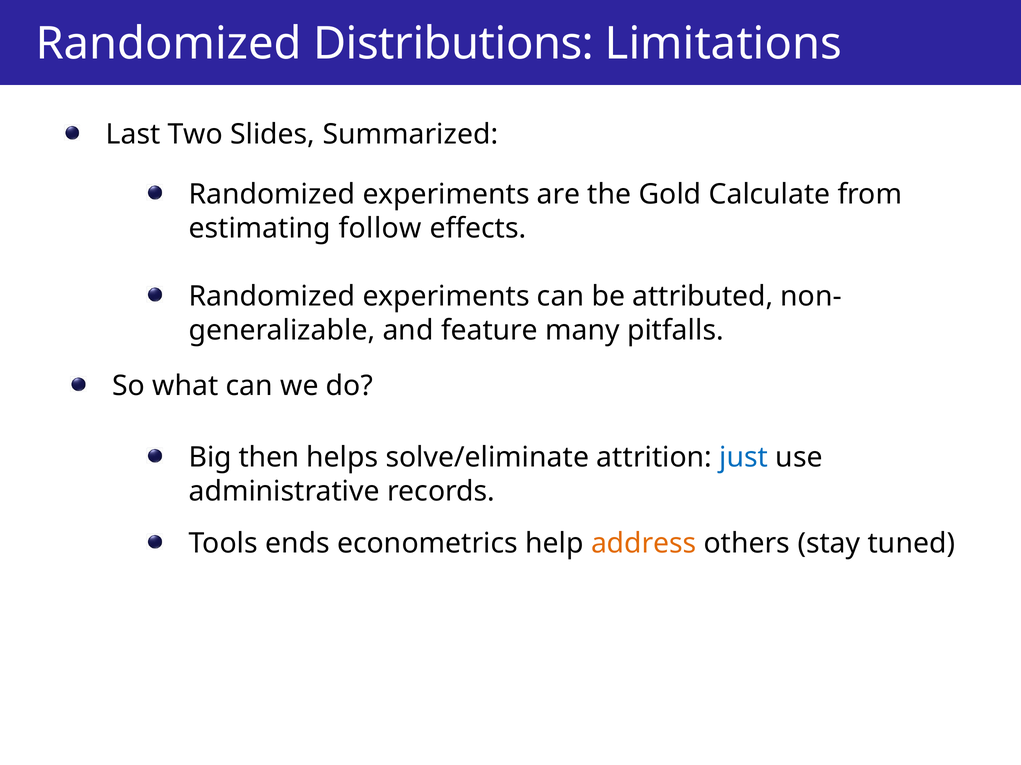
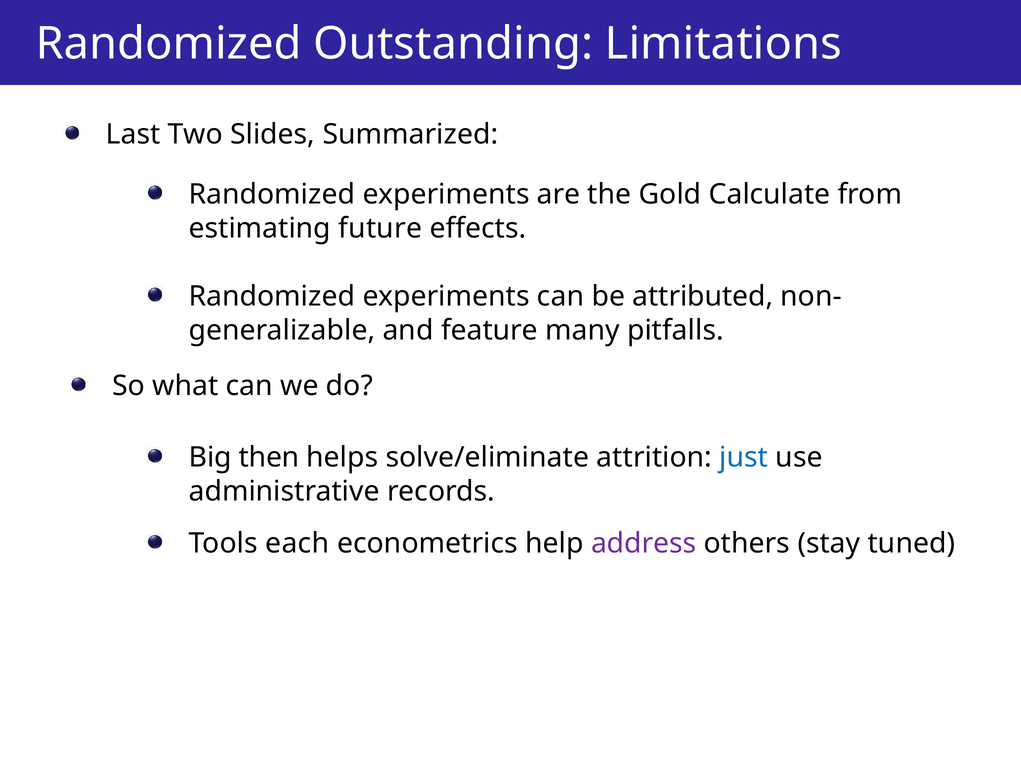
Distributions: Distributions -> Outstanding (453, 44)
follow: follow -> future (380, 228)
ends: ends -> each (297, 544)
address colour: orange -> purple (644, 544)
